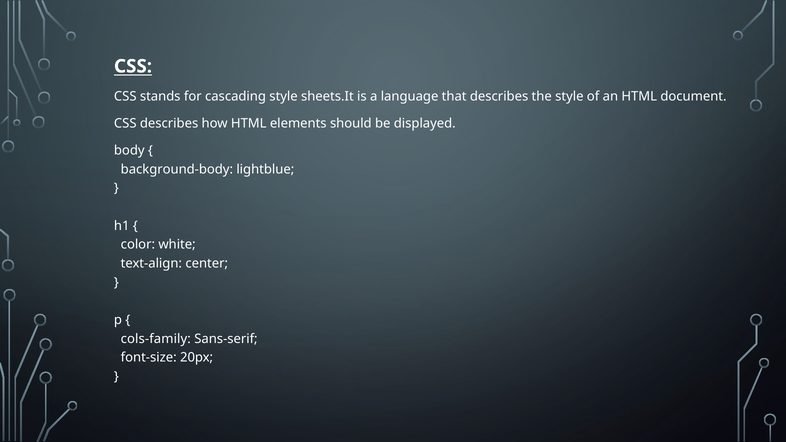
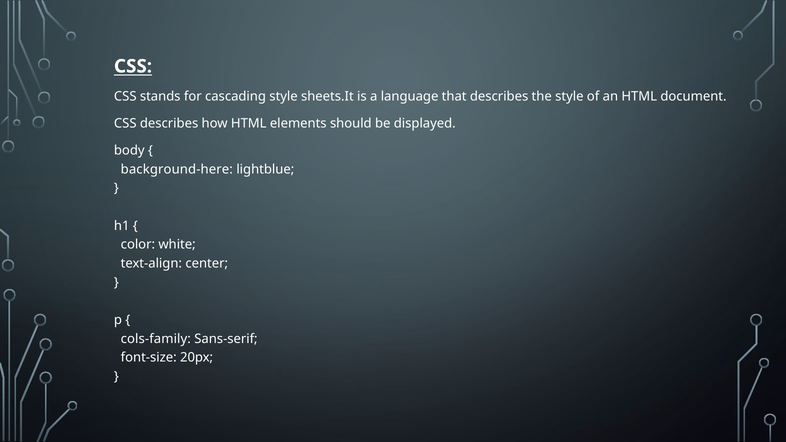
background-body: background-body -> background-here (177, 169)
